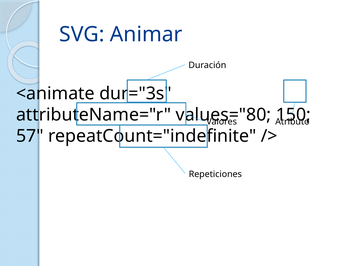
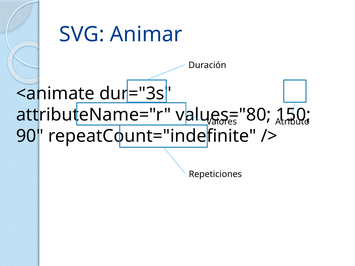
57: 57 -> 90 (30, 136)
